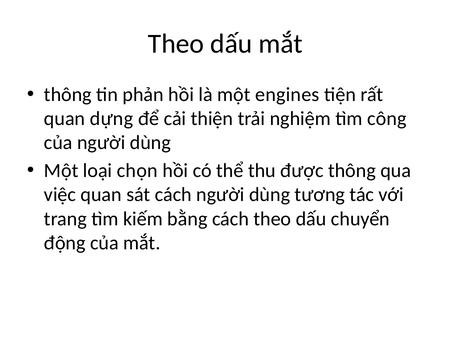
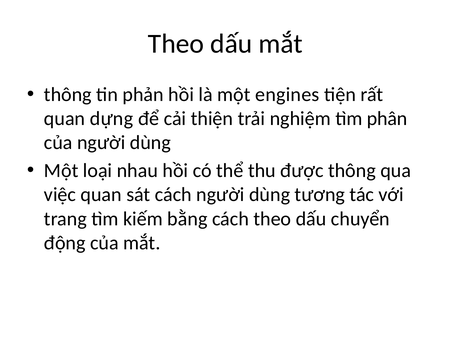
công: công -> phân (387, 119)
chọn: chọn -> nhau (137, 171)
